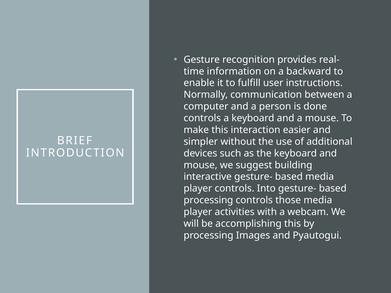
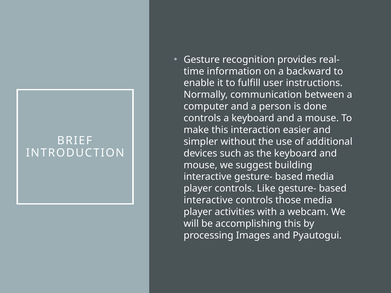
Into: Into -> Like (266, 189)
processing: processing -> interactive (208, 200)
